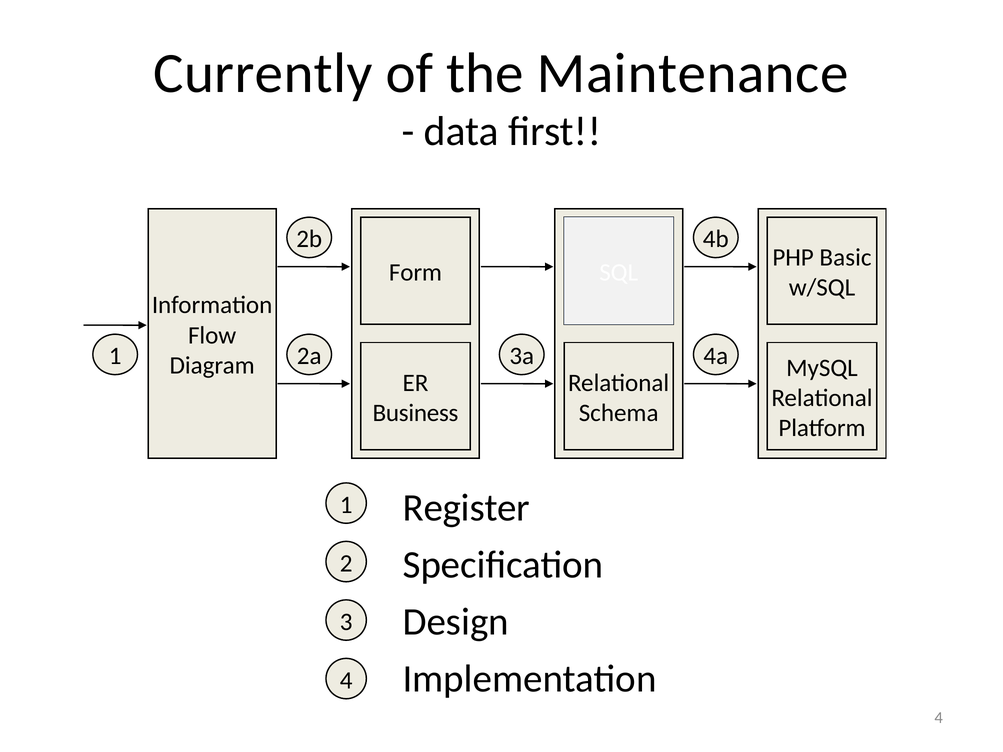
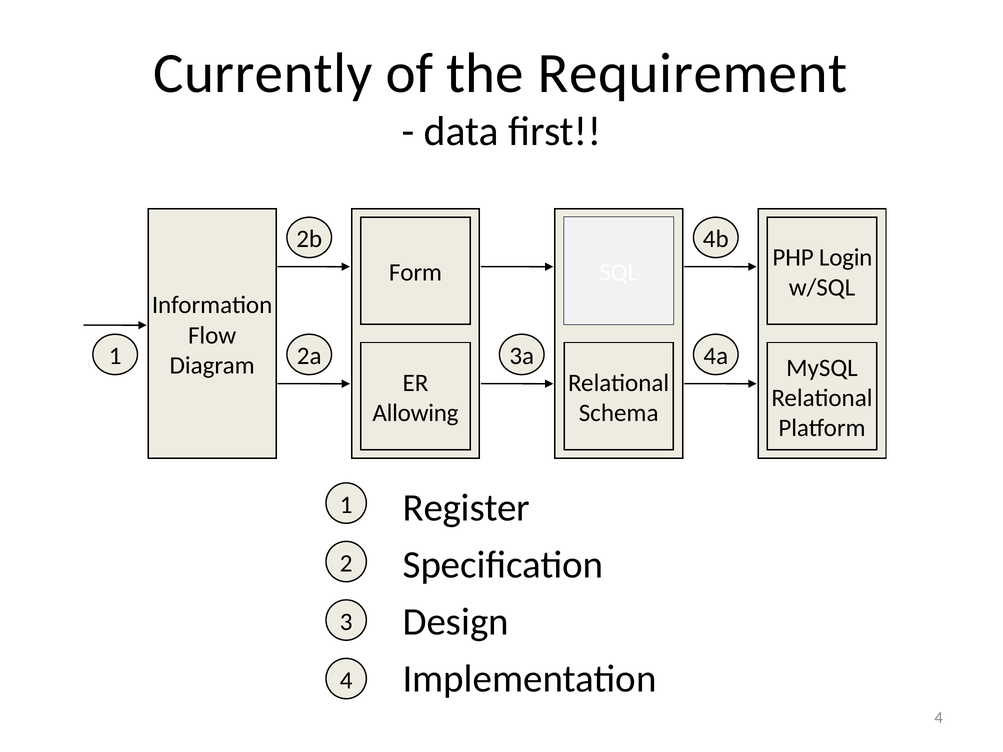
Maintenance: Maintenance -> Requirement (693, 73)
Basic: Basic -> Login (846, 258)
Business: Business -> Allowing (415, 413)
